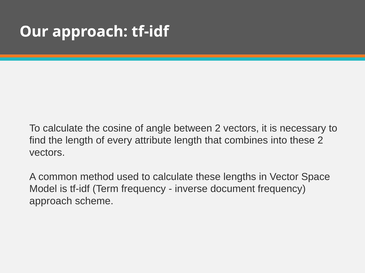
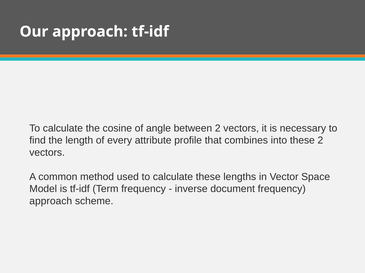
attribute length: length -> profile (188, 141)
